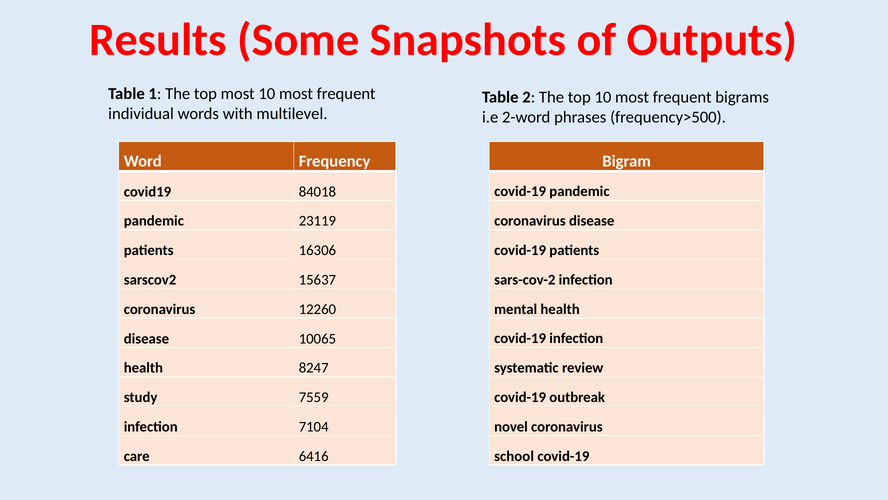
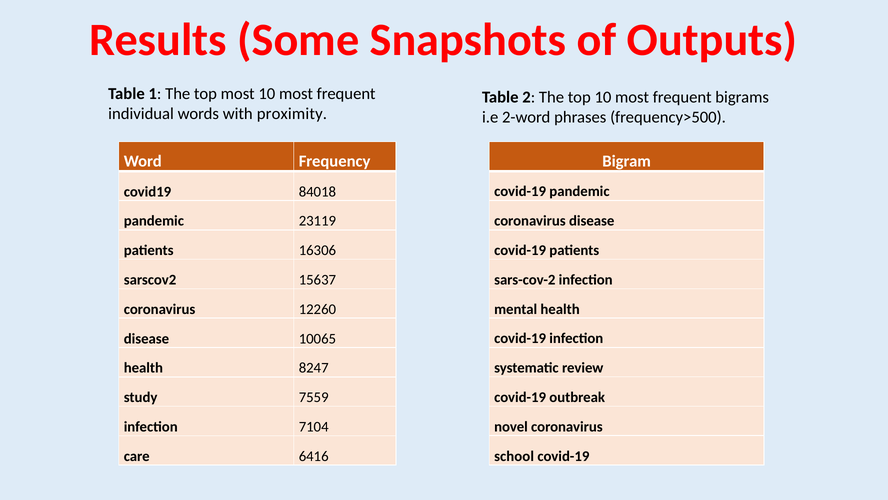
multilevel: multilevel -> proximity (292, 114)
